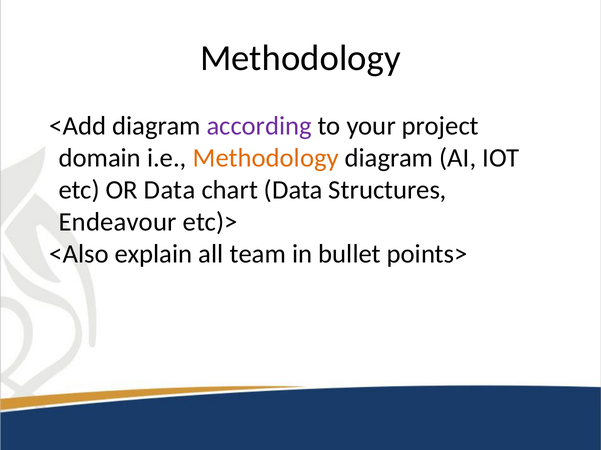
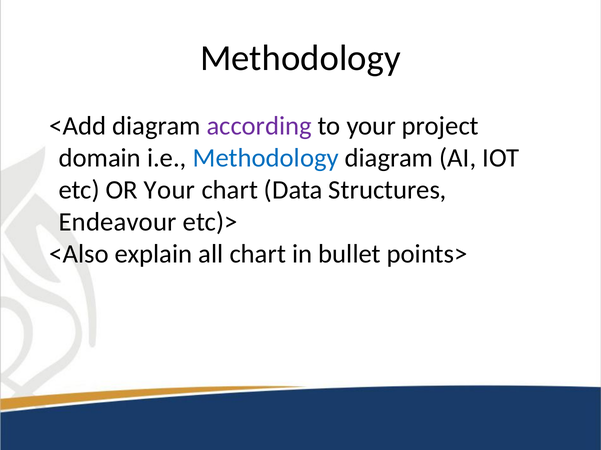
Methodology colour: orange -> blue (266, 158)
OR Data: Data -> Your (170, 190)
all team: team -> chart (258, 254)
